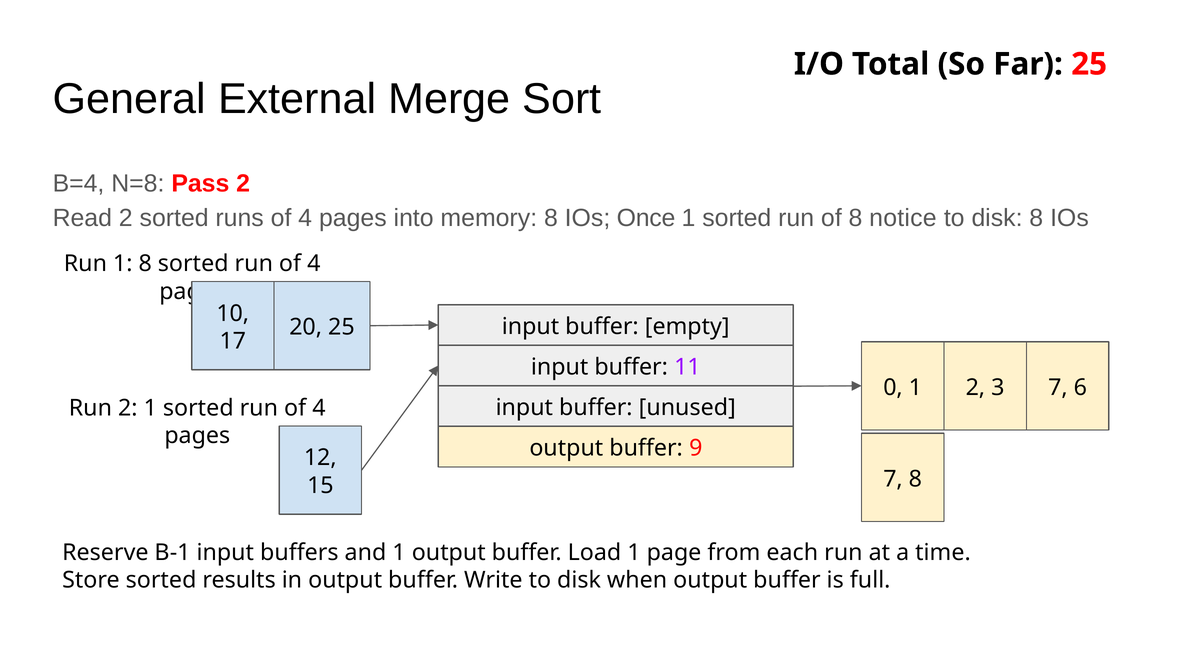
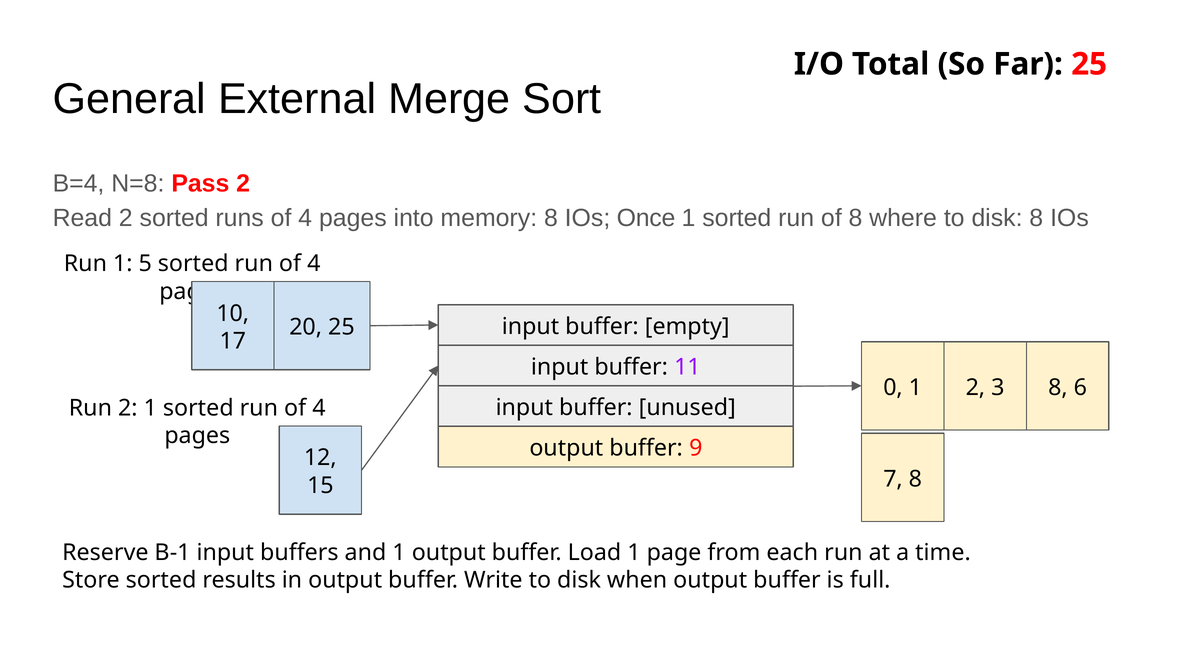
notice: notice -> where (903, 218)
1 8: 8 -> 5 (145, 263)
3 7: 7 -> 8 (1058, 387)
